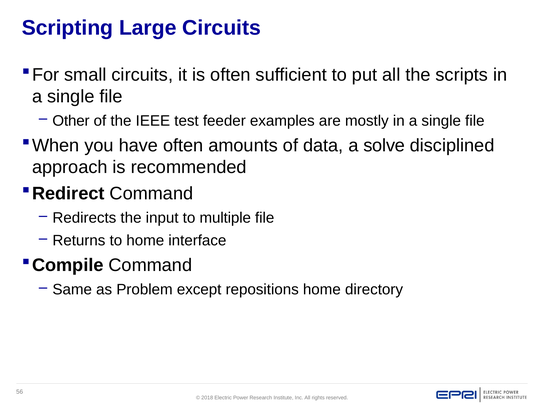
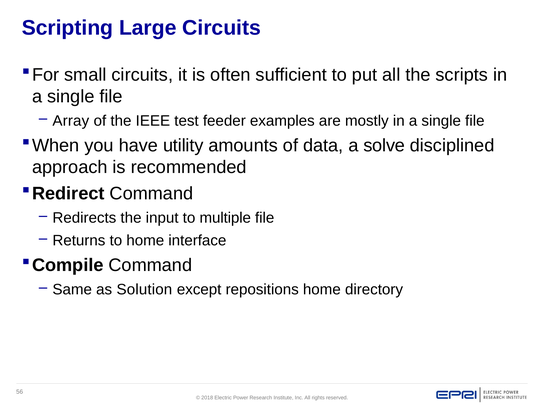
Other: Other -> Array (71, 121)
have often: often -> utility (183, 145)
Problem: Problem -> Solution (144, 289)
